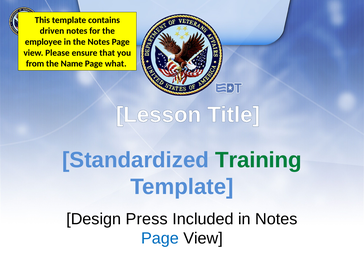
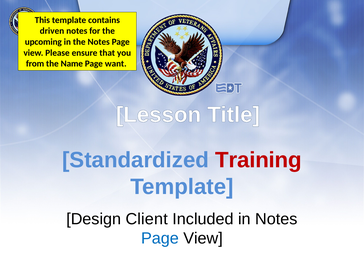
employee: employee -> upcoming (43, 42)
what: what -> want (116, 64)
Training colour: green -> red (258, 160)
Press: Press -> Client (147, 219)
